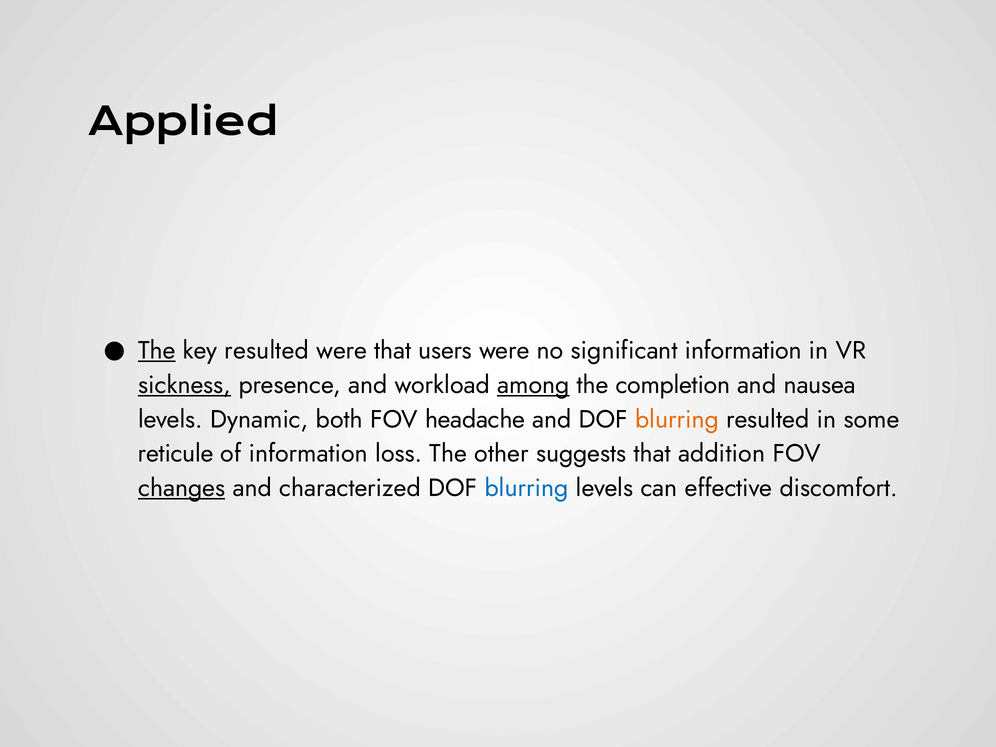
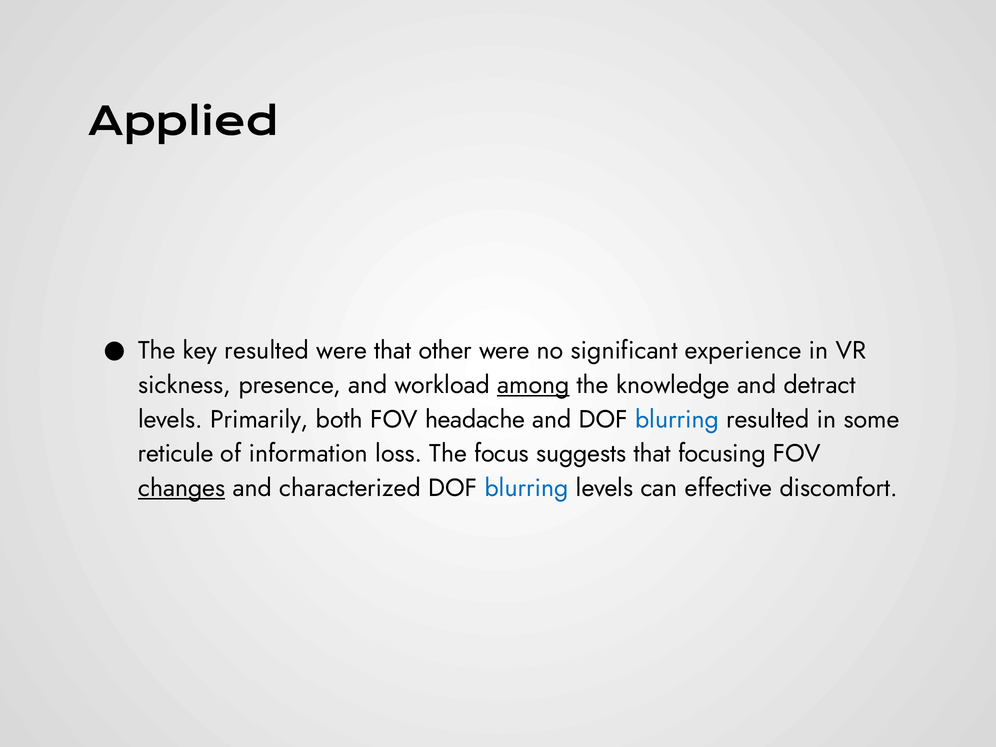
The underline: present -> none (157, 351)
users: users -> other (445, 351)
significant information: information -> experience (743, 351)
sickness underline: present -> none (185, 385)
completion: completion -> knowledge (673, 385)
nausea: nausea -> detract (820, 385)
Dynamic: Dynamic -> Primarily (259, 419)
blurring colour: orange -> blue (677, 419)
other: other -> focus (502, 454)
addition: addition -> focusing (722, 454)
